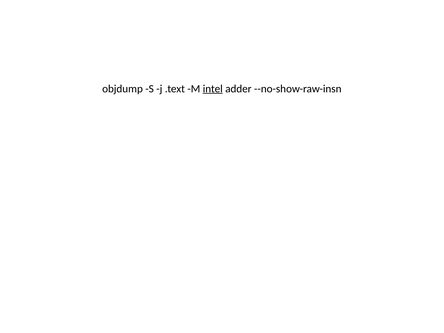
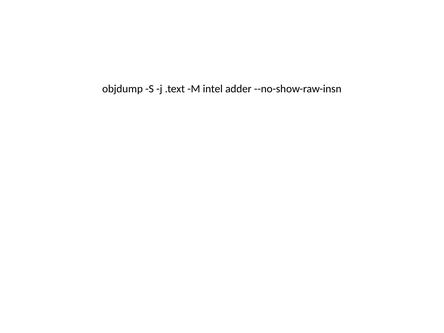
intel underline: present -> none (213, 89)
